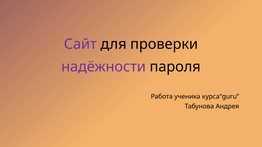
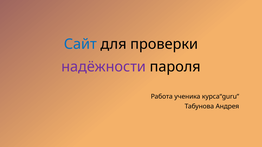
Сайт colour: purple -> blue (80, 44)
